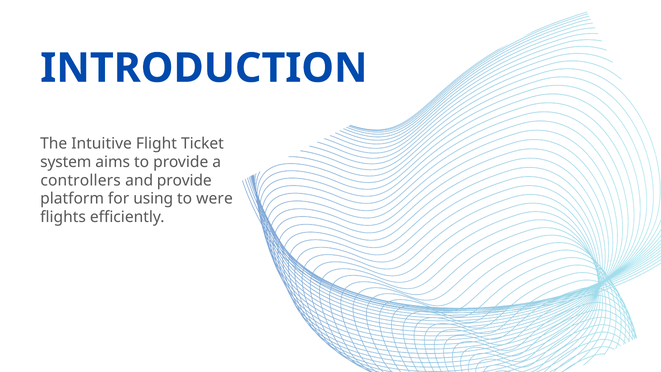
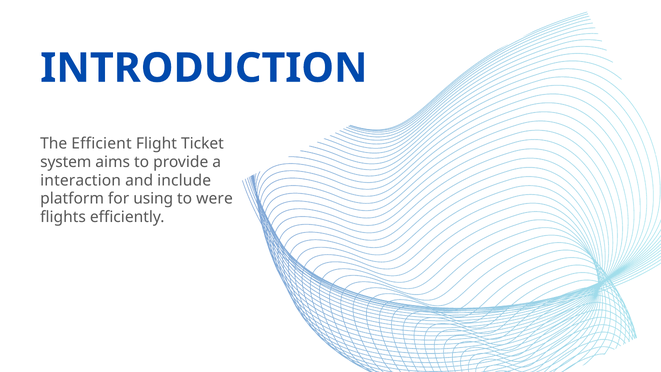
Intuitive: Intuitive -> Efficient (102, 144)
controllers: controllers -> interaction (81, 180)
and provide: provide -> include (184, 180)
